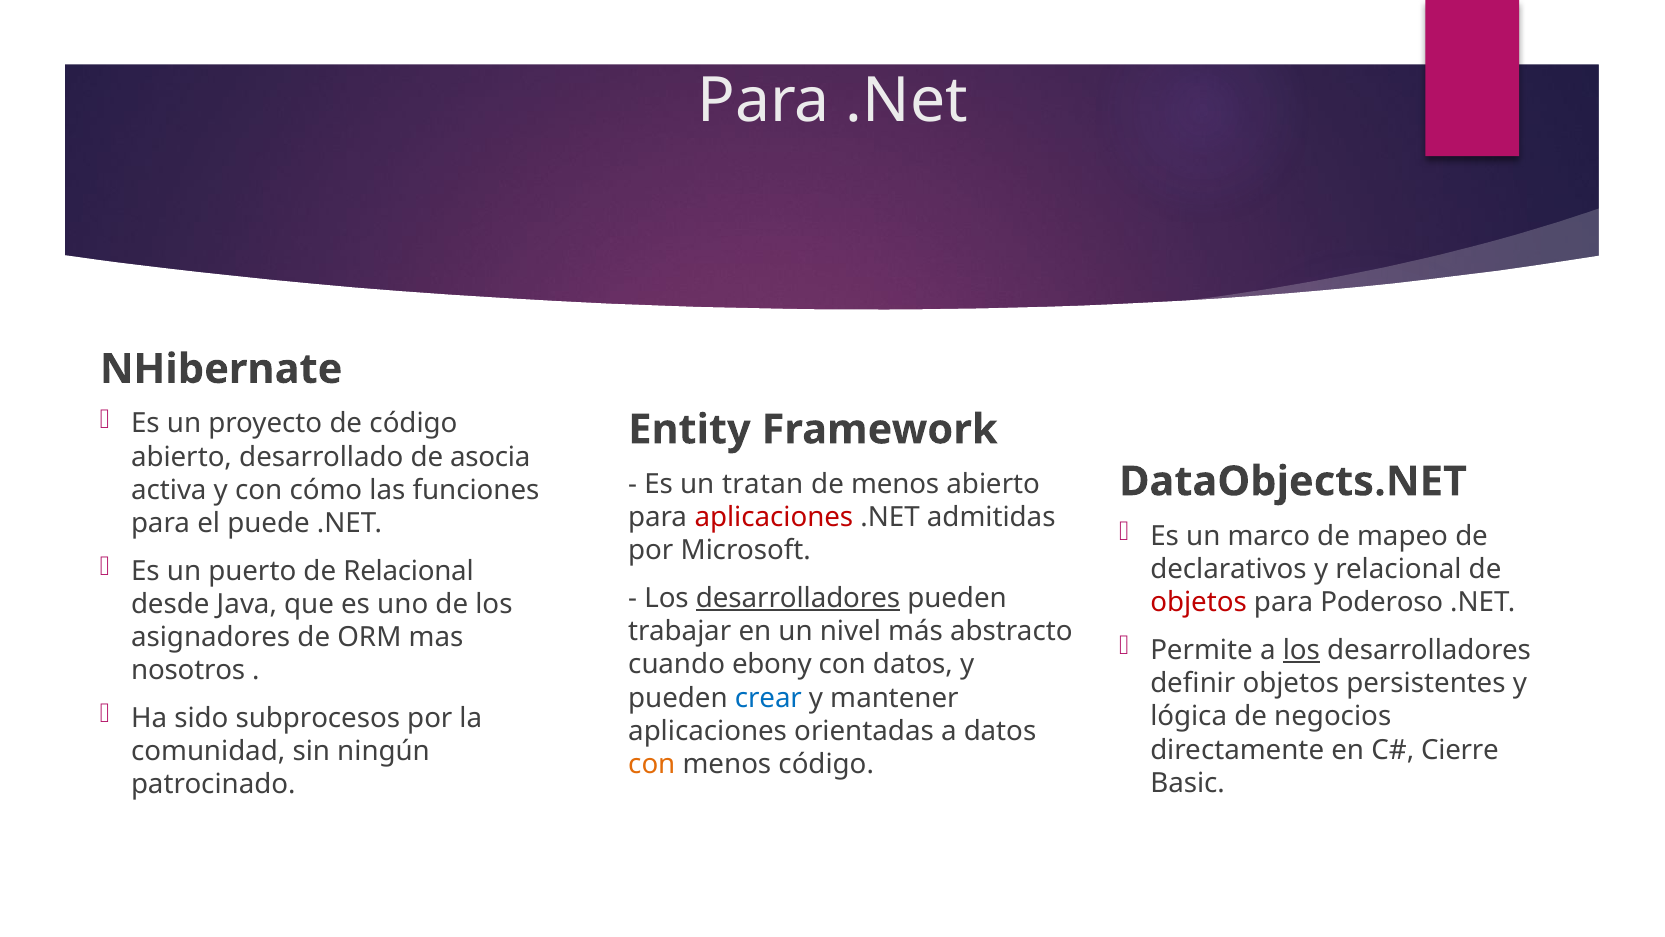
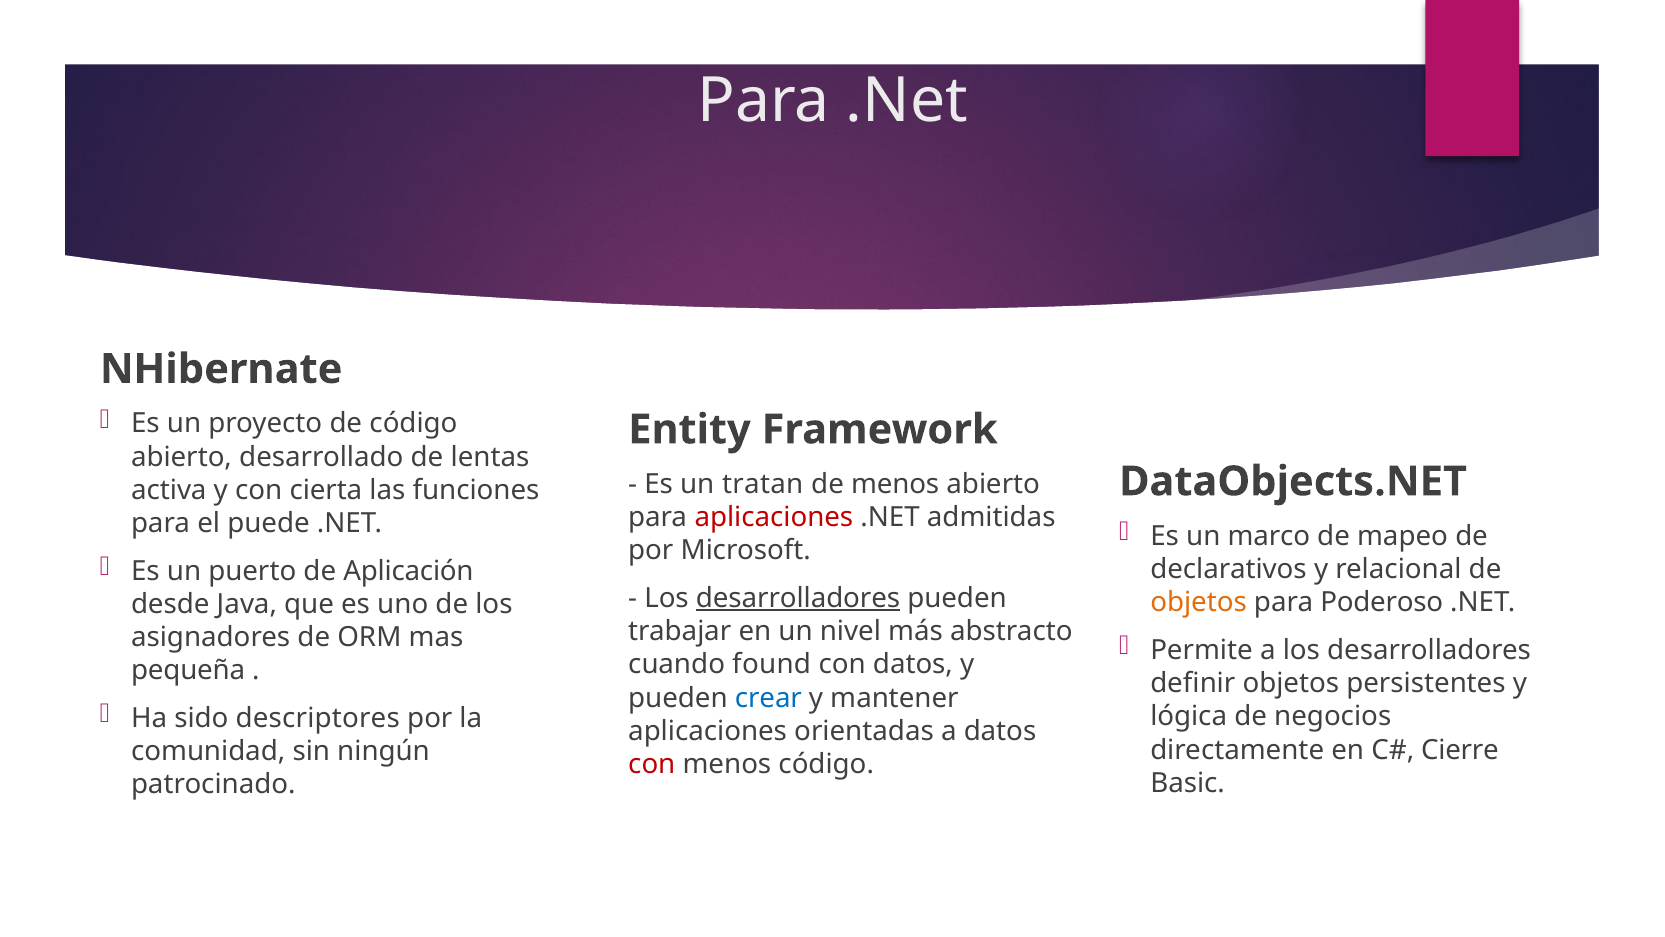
asocia: asocia -> lentas (490, 457)
cómo: cómo -> cierta (326, 490)
de Relacional: Relacional -> Aplicación (408, 571)
objetos colour: red -> orange (1199, 603)
los underline: present -> none (1301, 650)
ebony: ebony -> found (772, 664)
nosotros: nosotros -> pequeña (188, 671)
subprocesos: subprocesos -> descriptores (318, 718)
con colour: orange -> red (652, 764)
